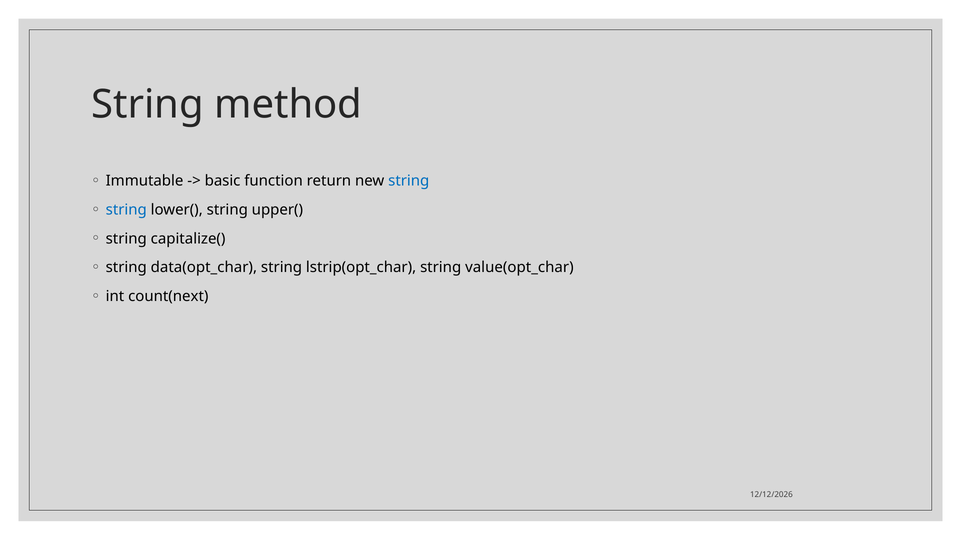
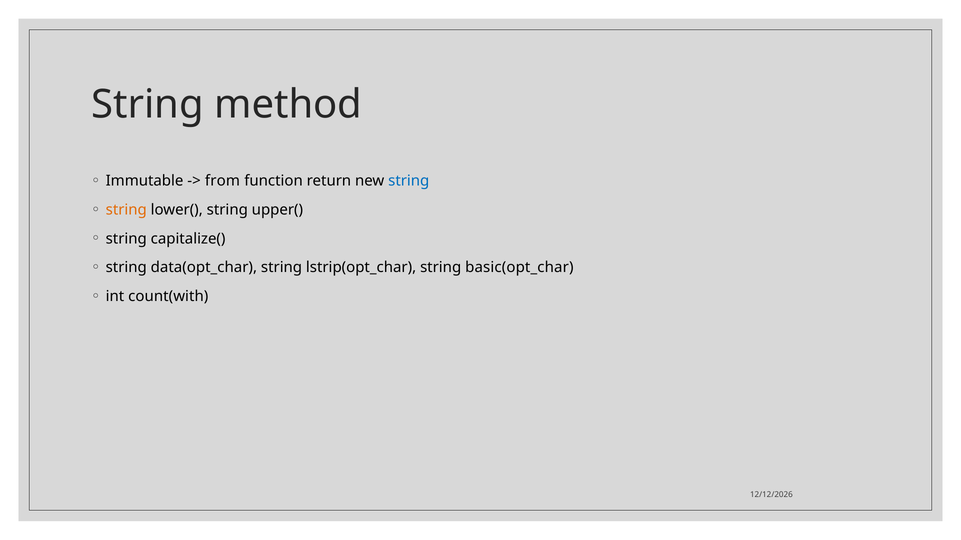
basic: basic -> from (222, 181)
string colour: blue -> orange (126, 210)
value(opt_char: value(opt_char -> basic(opt_char (519, 268)
count(next: count(next -> count(with (168, 297)
